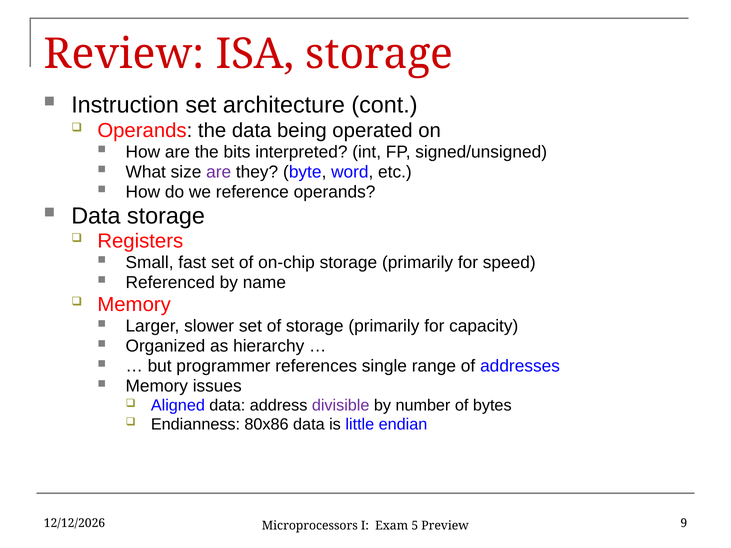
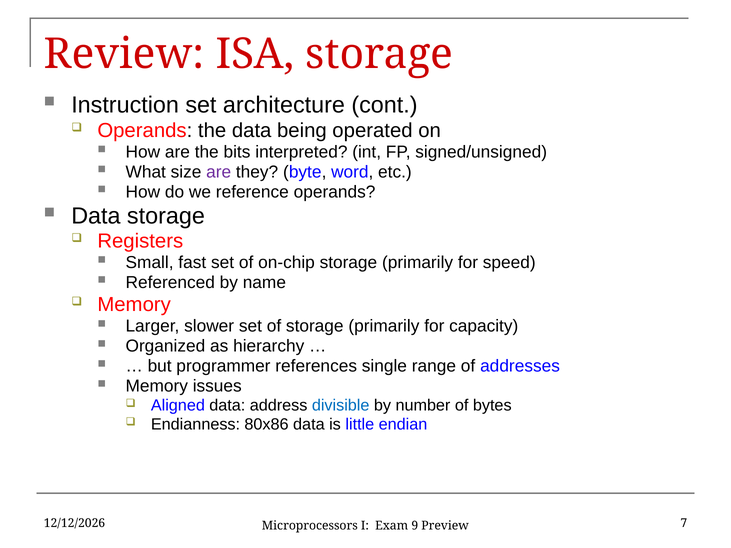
divisible colour: purple -> blue (341, 406)
5: 5 -> 9 (415, 526)
9: 9 -> 7 (684, 524)
